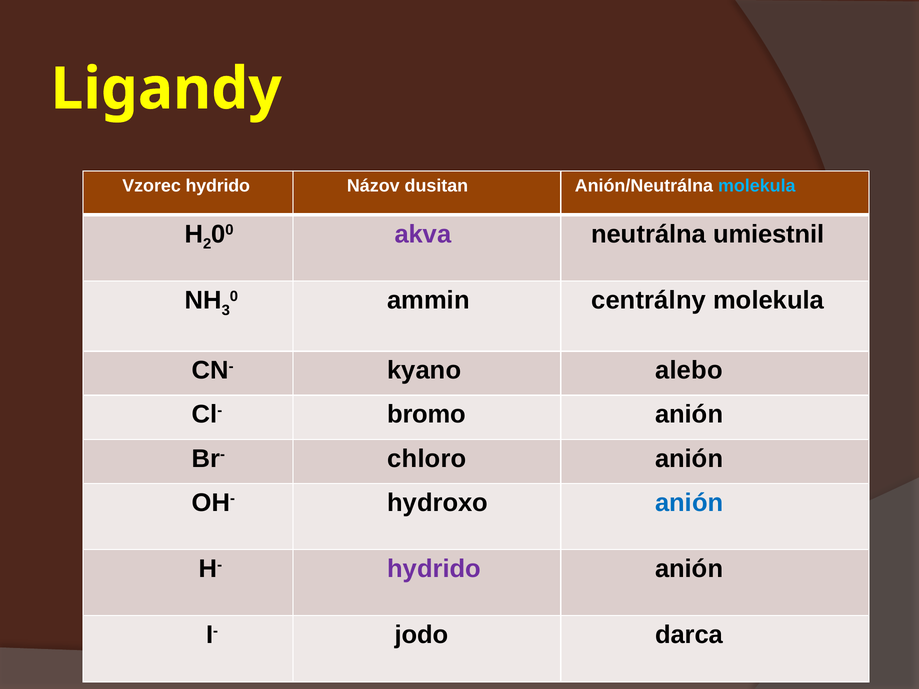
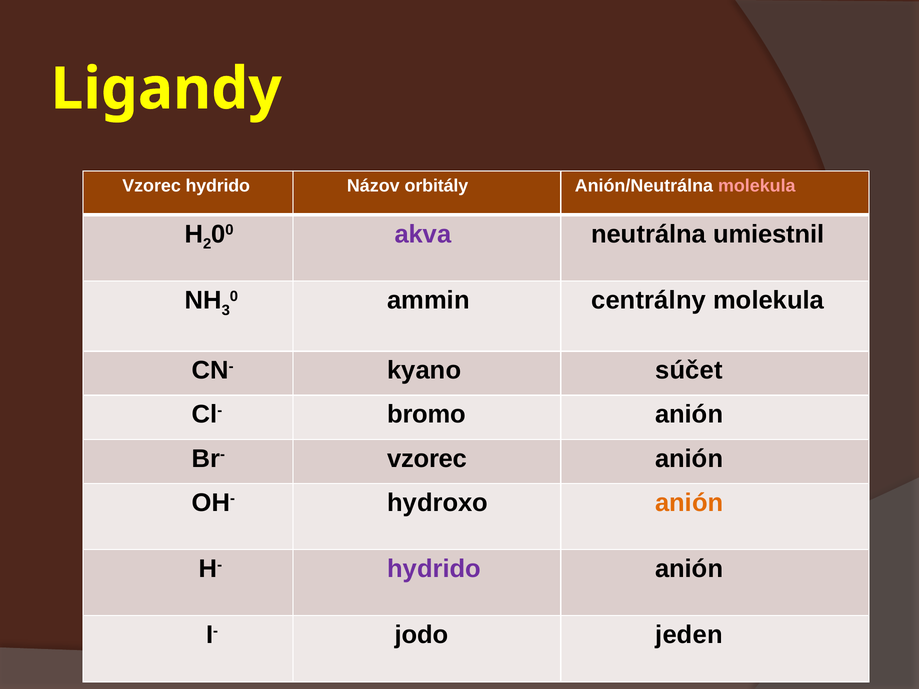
dusitan: dusitan -> orbitály (436, 186)
molekula colour: light blue -> pink (757, 186)
alebo: alebo -> súčet (689, 371)
Br- chloro: chloro -> vzorec (427, 459)
anión colour: blue -> orange (689, 503)
darca: darca -> jeden (689, 635)
